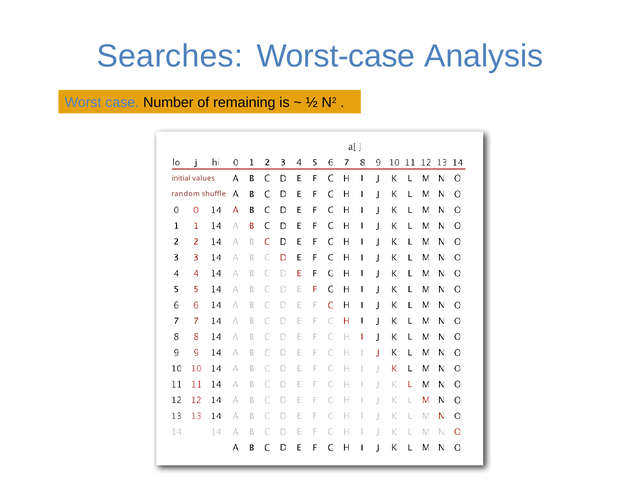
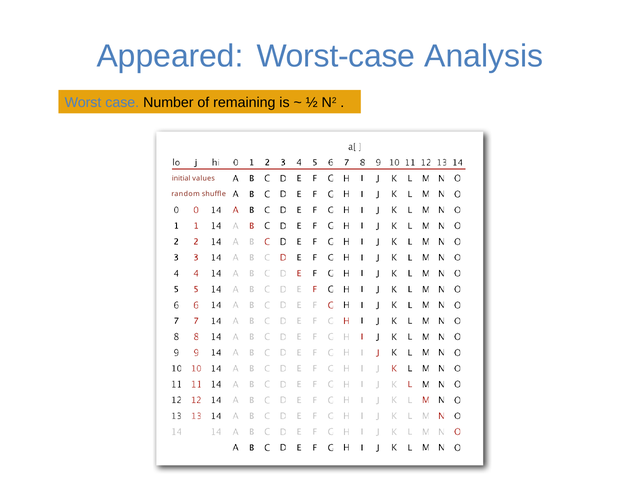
Searches: Searches -> Appeared (170, 56)
